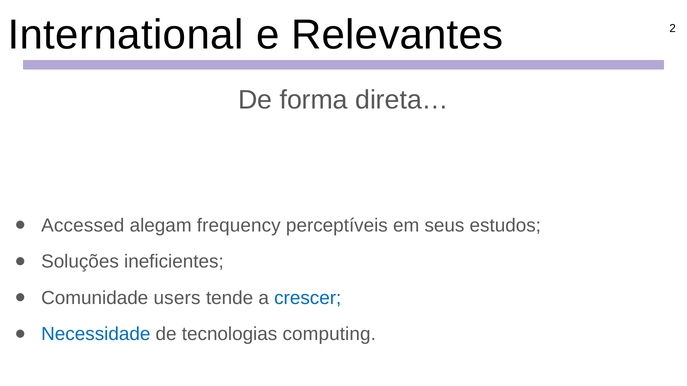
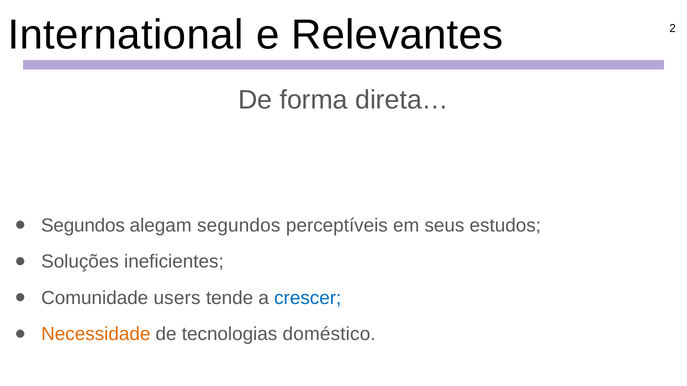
Accessed: Accessed -> Segundos (83, 226)
alegam frequency: frequency -> segundos (239, 226)
Necessidade colour: blue -> orange (96, 335)
computing: computing -> doméstico (329, 335)
